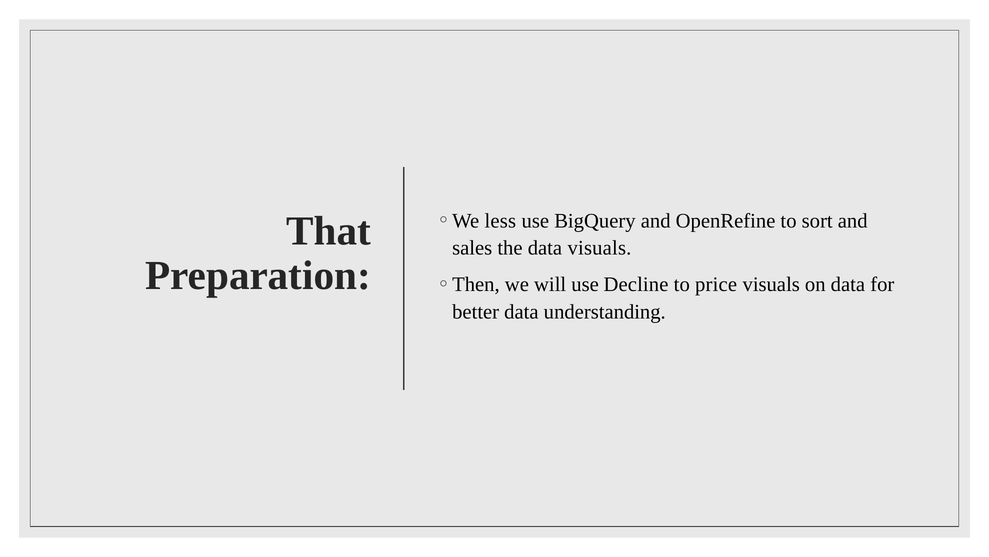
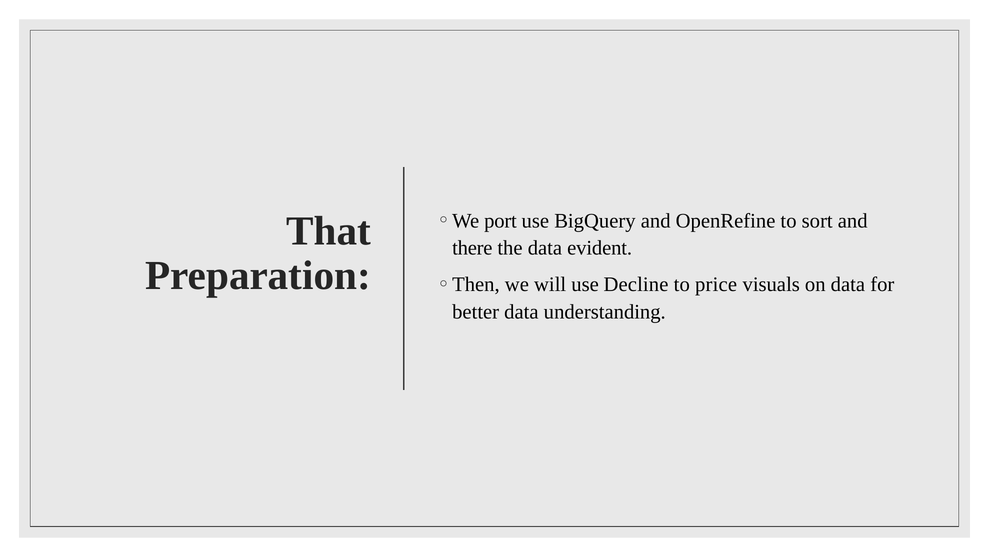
less: less -> port (500, 221)
sales: sales -> there (472, 248)
data visuals: visuals -> evident (600, 248)
